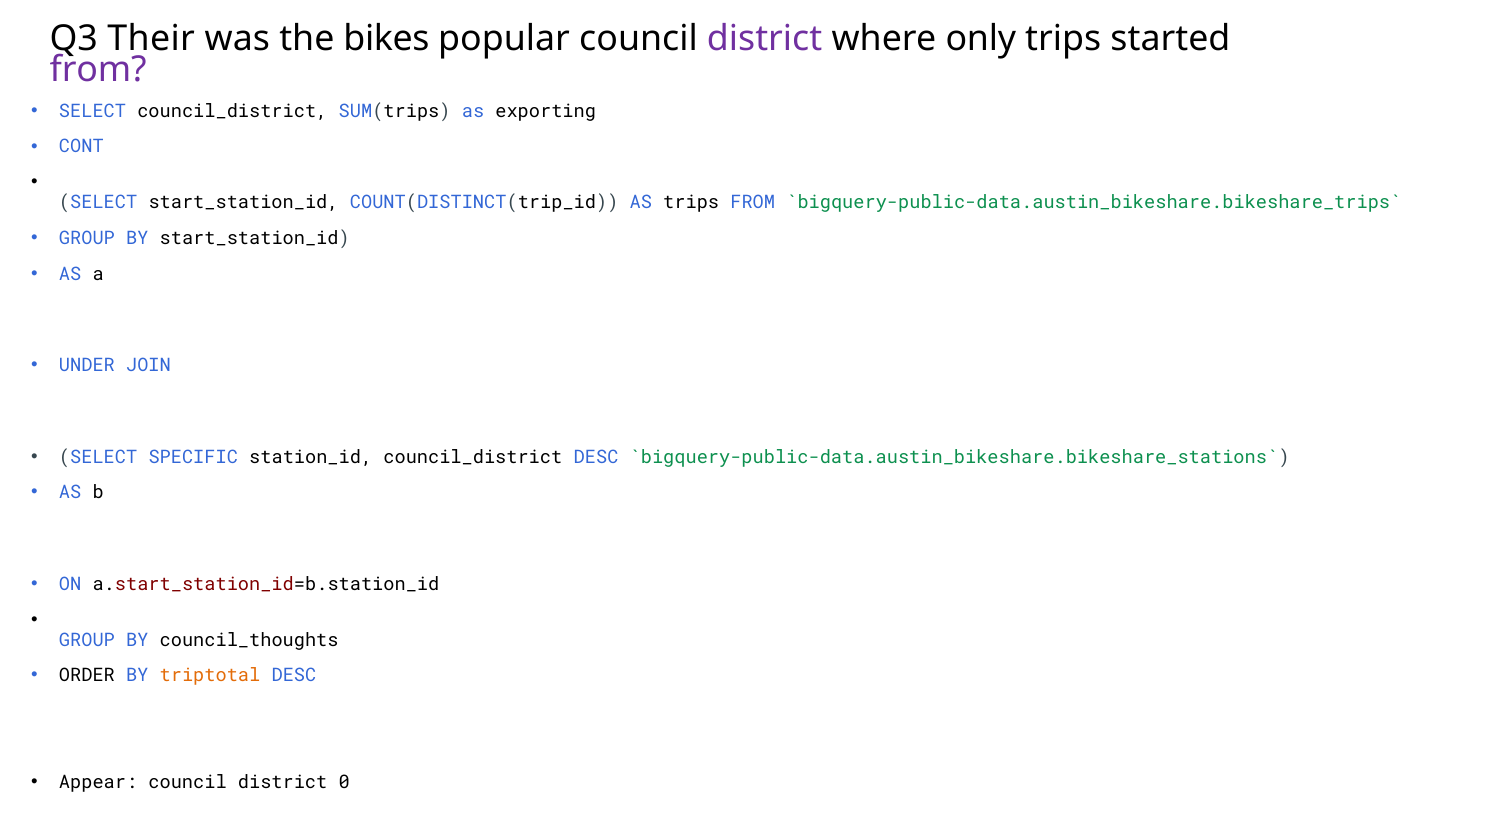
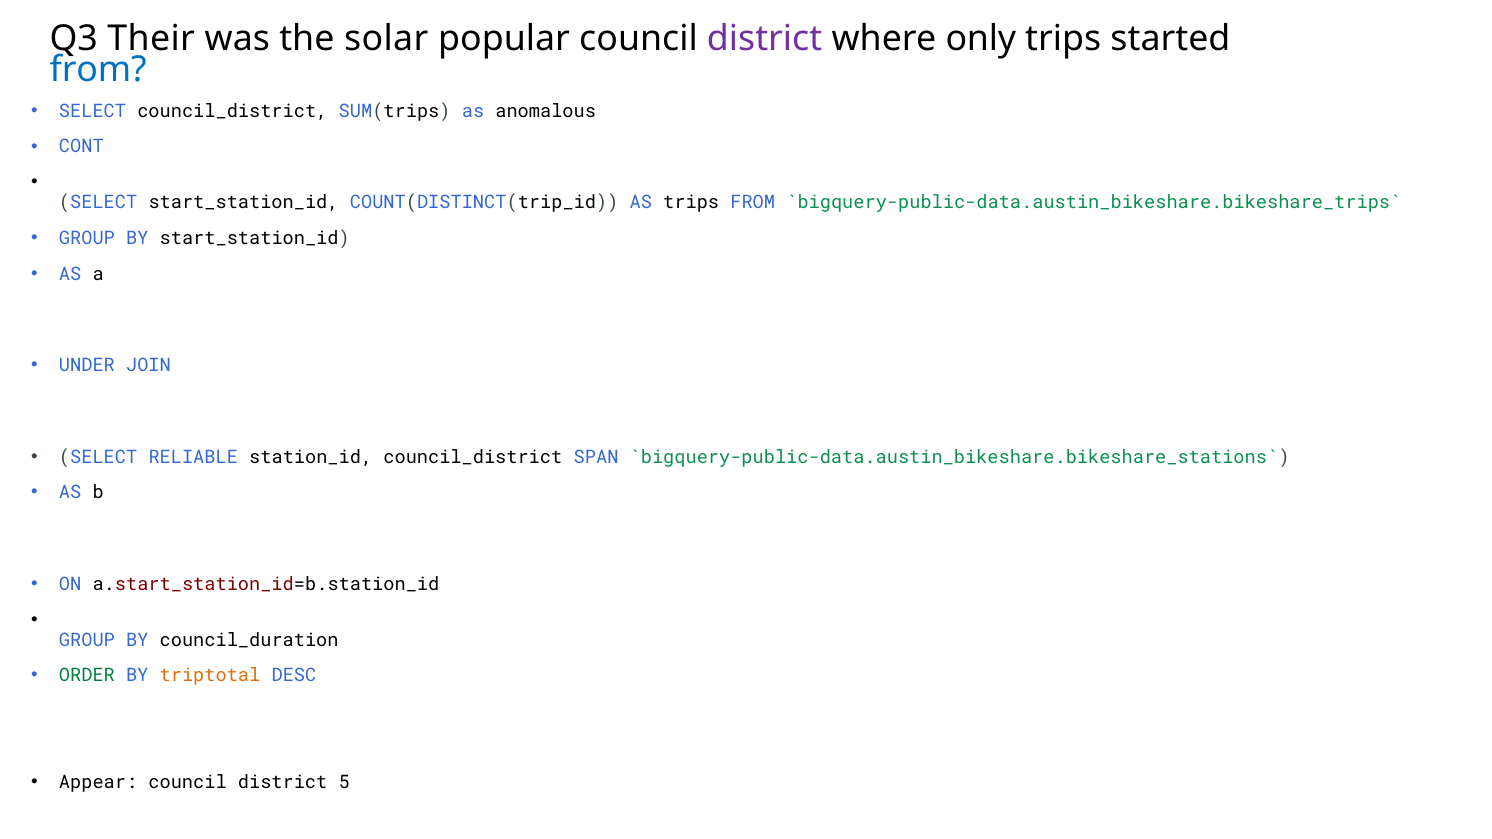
bikes: bikes -> solar (386, 39)
from colour: purple -> blue (98, 70)
exporting: exporting -> anomalous (546, 111)
SPECIFIC: SPECIFIC -> RELIABLE (193, 457)
council_district DESC: DESC -> SPAN (596, 457)
council_thoughts: council_thoughts -> council_duration (249, 640)
ORDER colour: black -> green (87, 676)
0: 0 -> 5 (344, 783)
